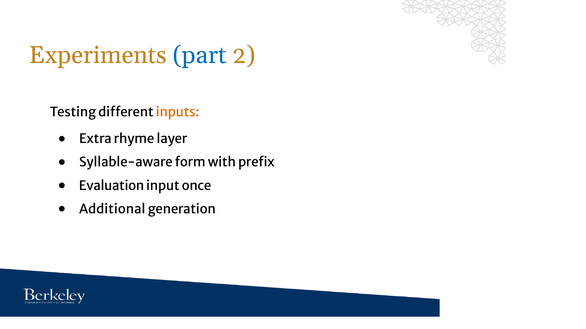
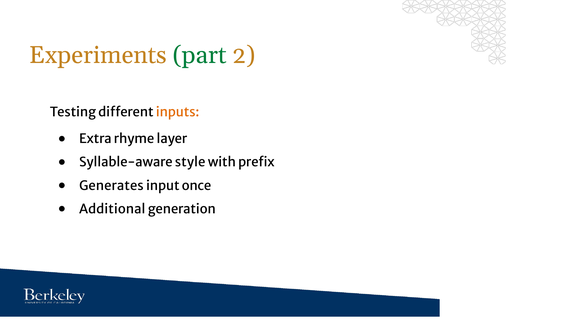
part colour: blue -> green (200, 55)
form: form -> style (190, 163)
Evaluation: Evaluation -> Generates (111, 186)
